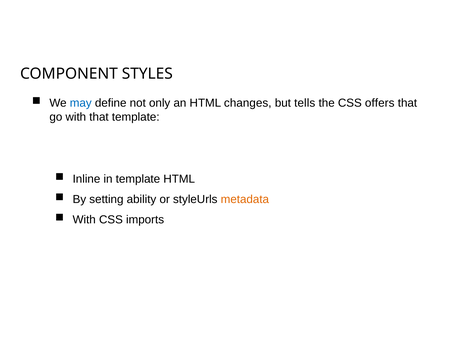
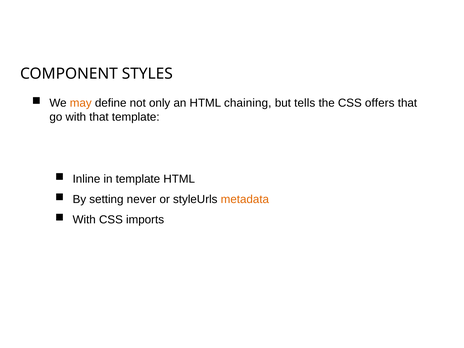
may colour: blue -> orange (81, 103)
changes: changes -> chaining (248, 103)
ability: ability -> never (141, 199)
